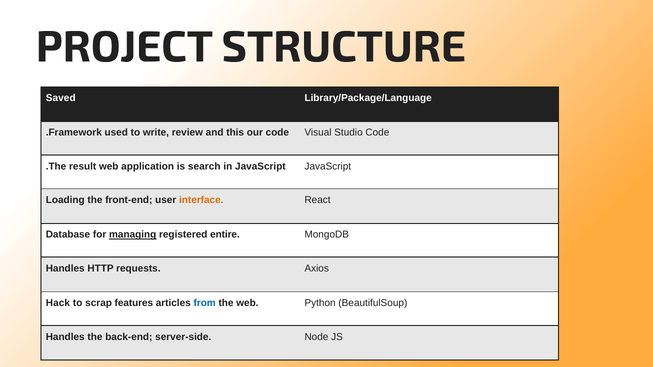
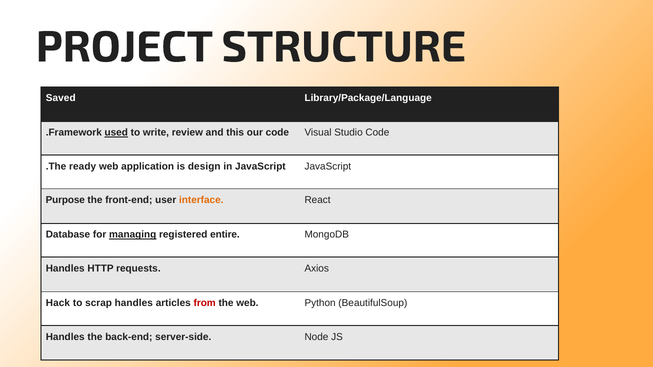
used underline: none -> present (116, 133)
result: result -> ready (83, 167)
search: search -> design (204, 167)
Loading: Loading -> Purpose (65, 200)
scrap features: features -> handles (134, 303)
from colour: blue -> red (205, 303)
